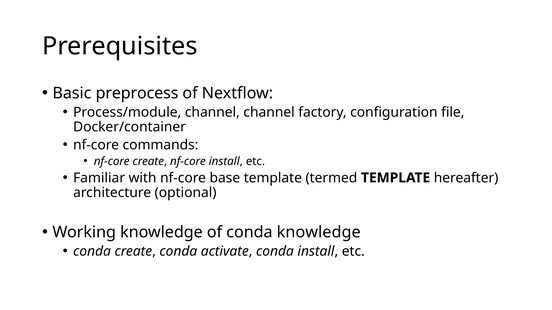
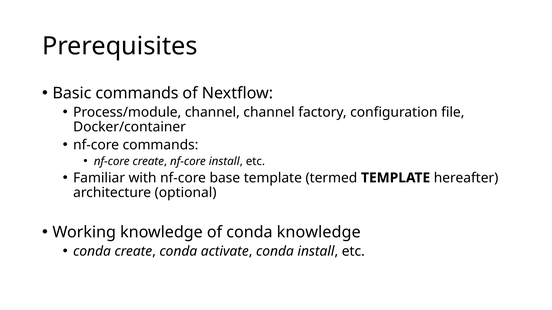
Basic preprocess: preprocess -> commands (137, 93)
